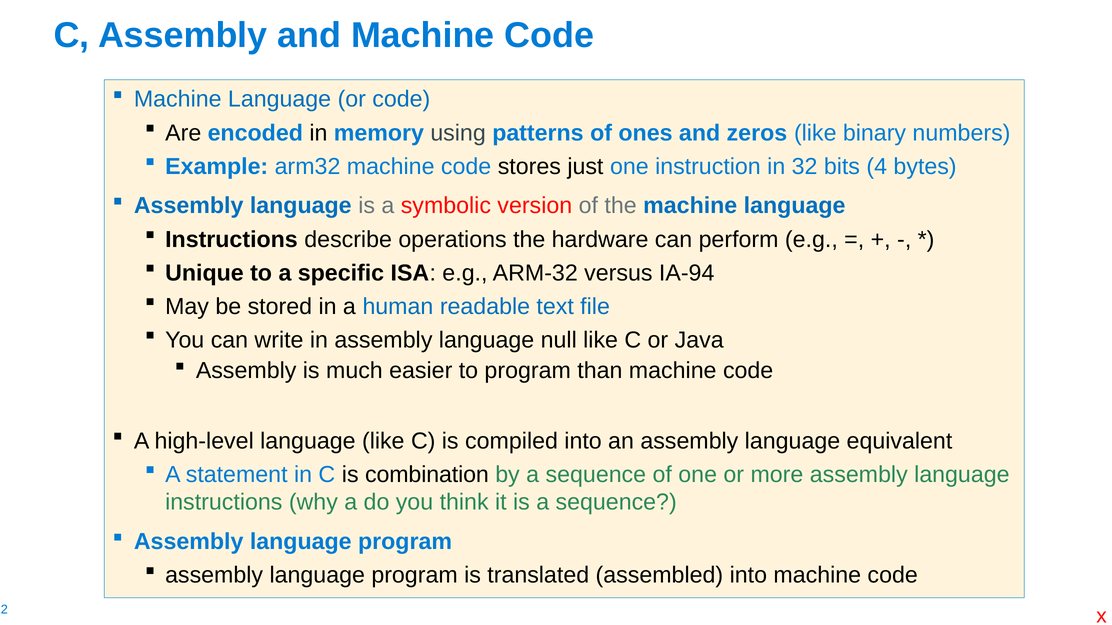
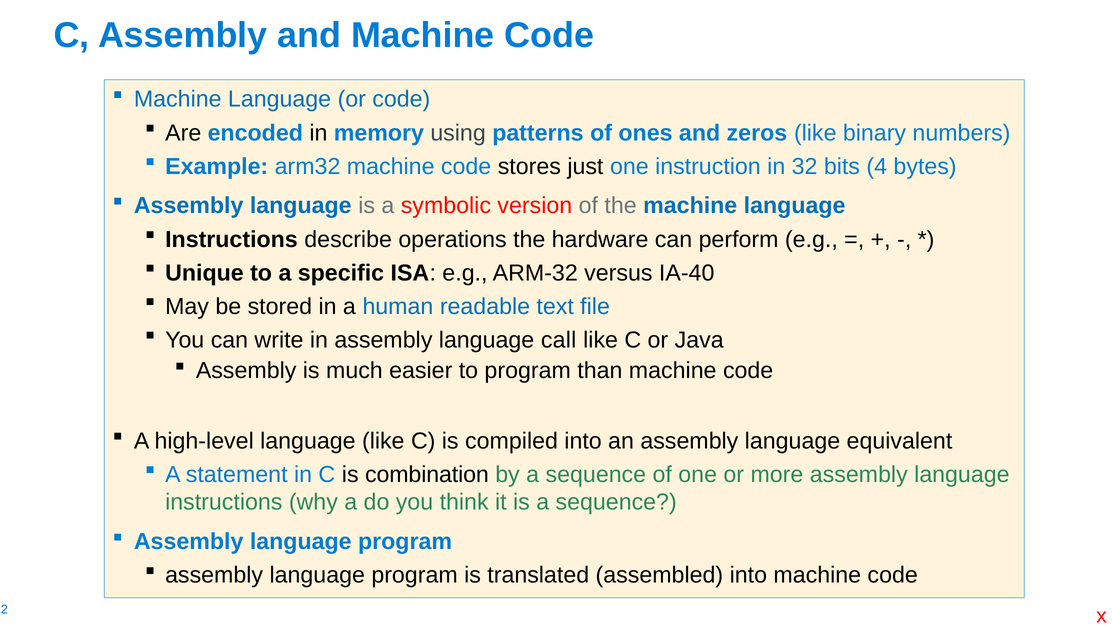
IA-94: IA-94 -> IA-40 (687, 273)
null: null -> call (559, 340)
